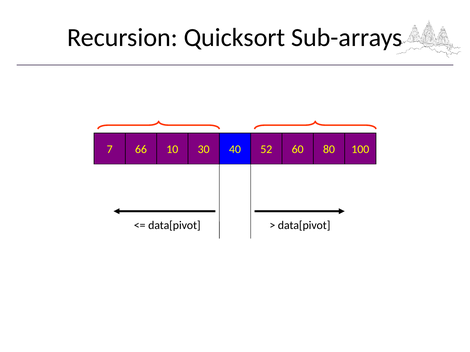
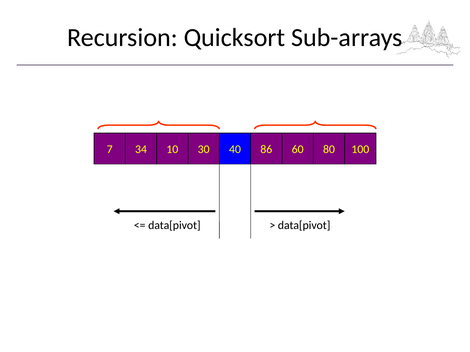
66: 66 -> 34 (141, 150)
52: 52 -> 86 (266, 150)
